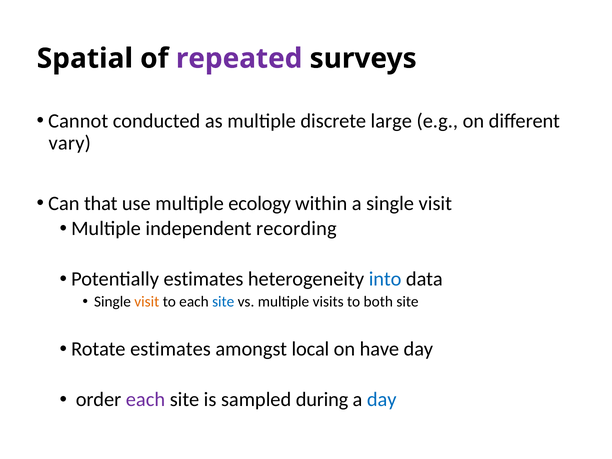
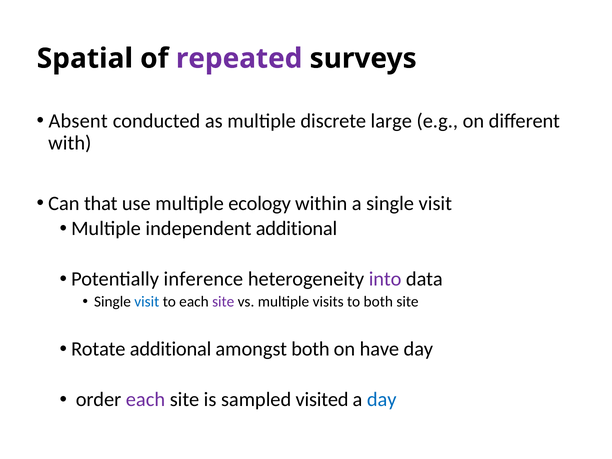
Cannot: Cannot -> Absent (78, 121)
vary: vary -> with (70, 143)
independent recording: recording -> additional (297, 229)
Potentially estimates: estimates -> inference (203, 279)
into colour: blue -> purple (385, 279)
visit colour: orange -> blue (147, 302)
site colour: blue -> purple (223, 302)
Rotate estimates: estimates -> additional (171, 349)
amongst local: local -> both (310, 349)
during: during -> visited (322, 400)
